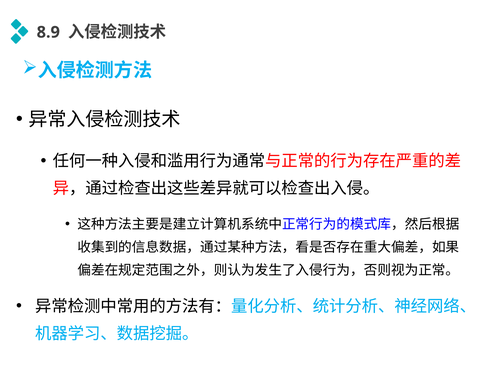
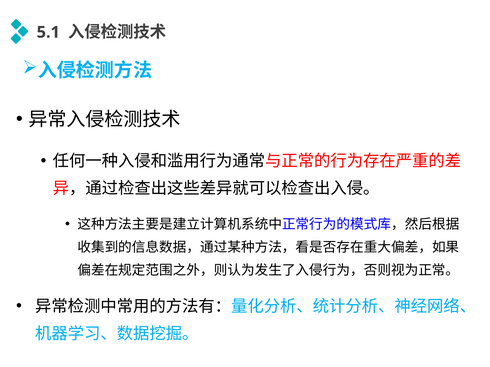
8.9: 8.9 -> 5.1 (48, 32)
